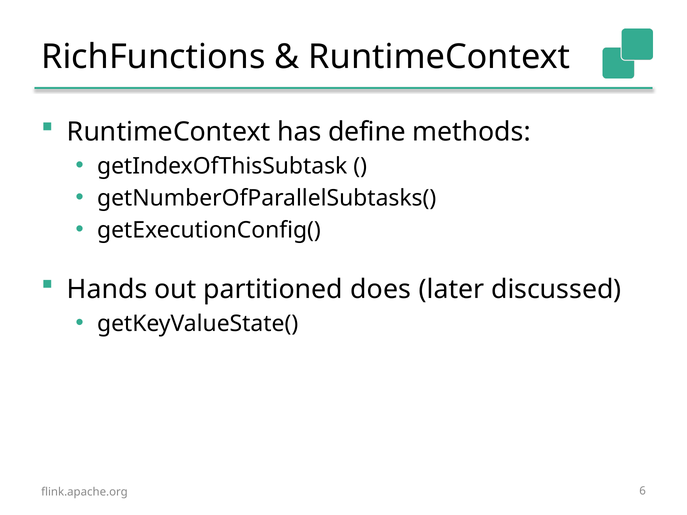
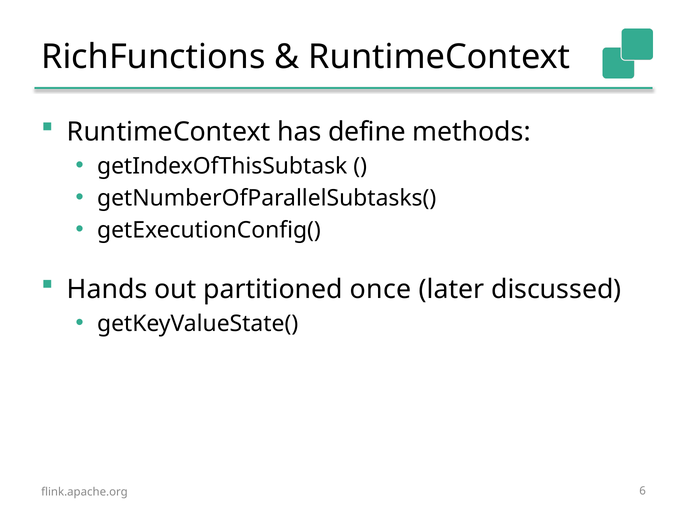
does: does -> once (381, 290)
